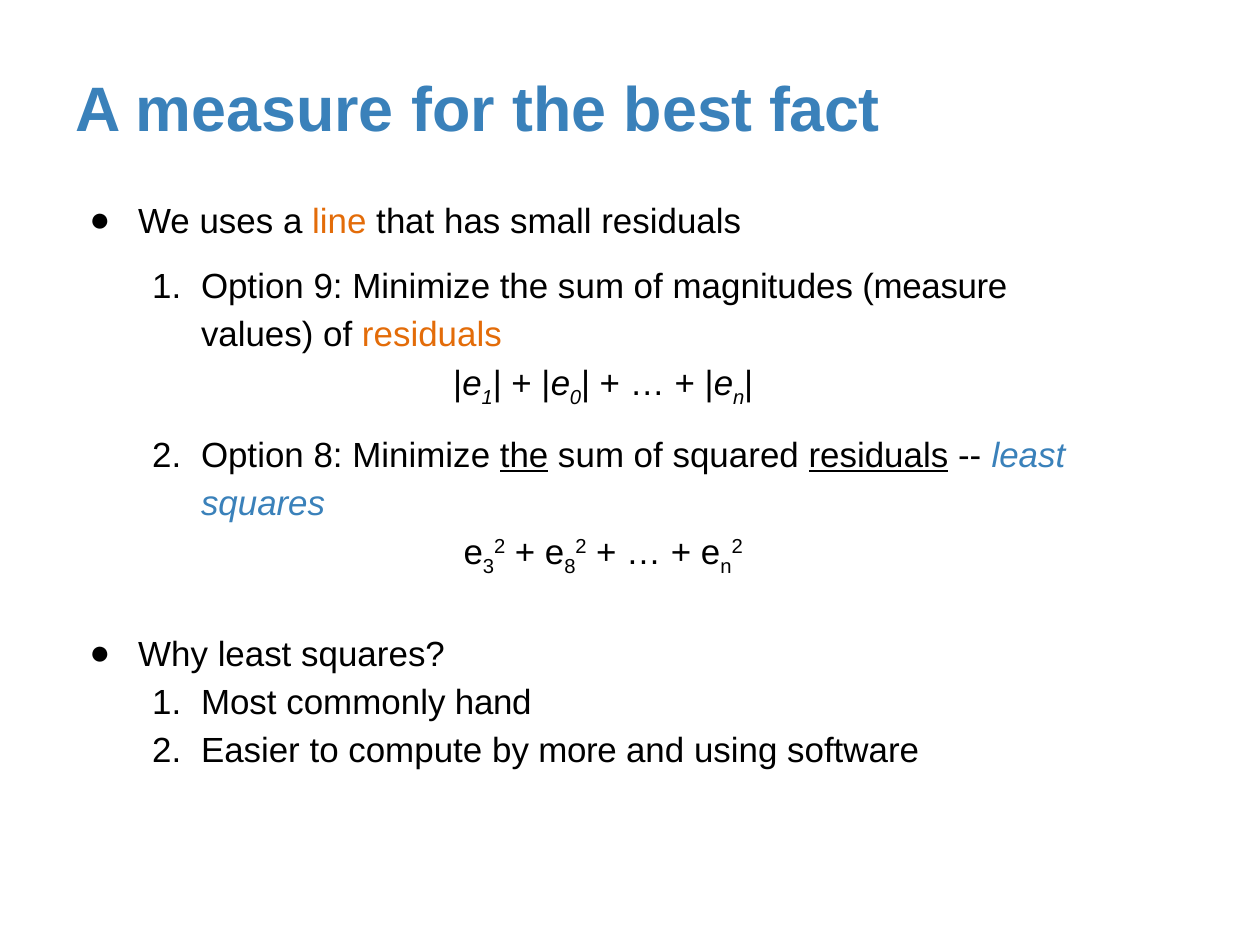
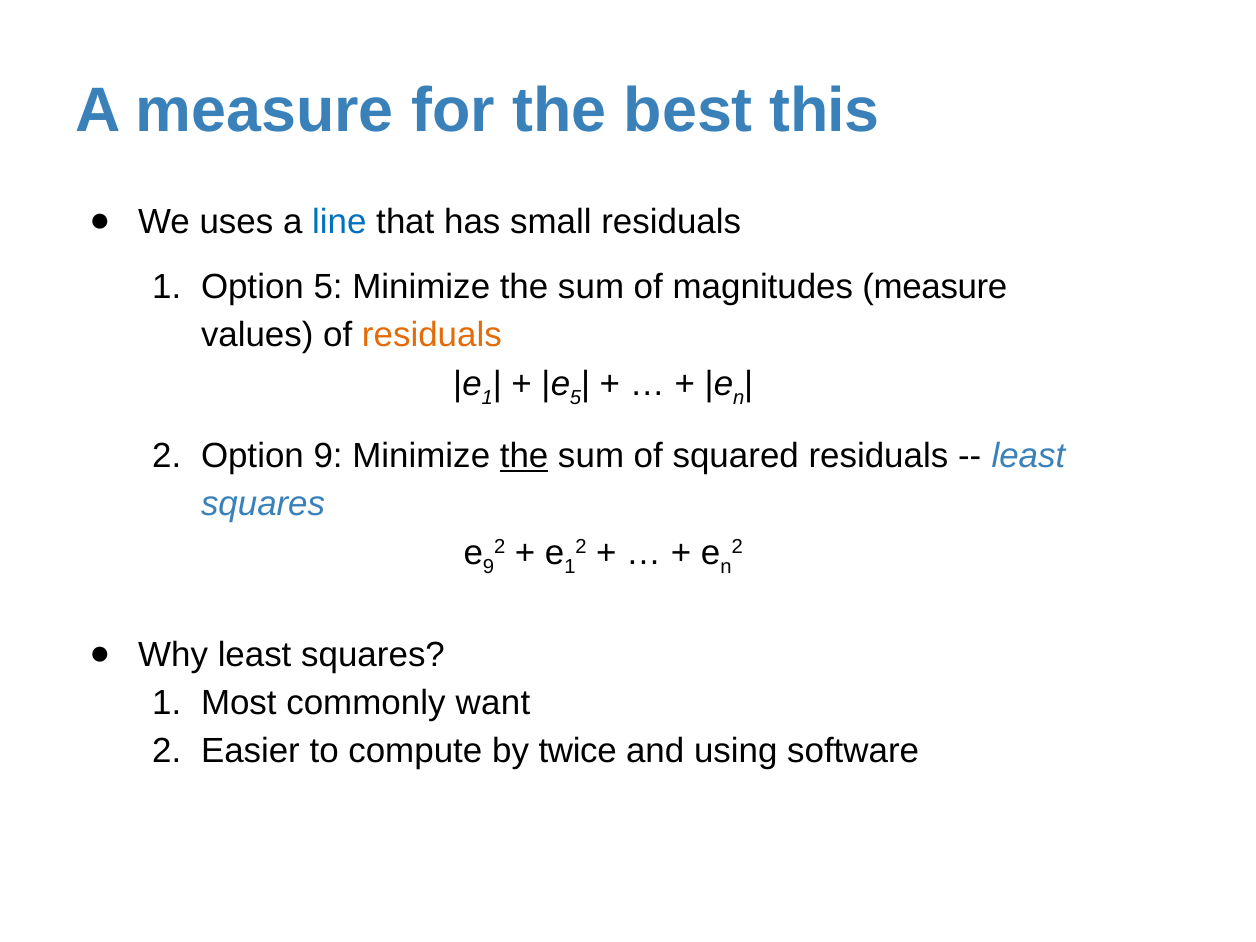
fact: fact -> this (825, 111)
line colour: orange -> blue (339, 222)
Option 9: 9 -> 5 (328, 287)
0: 0 -> 5 (576, 398)
Option 8: 8 -> 9 (328, 456)
residuals underline: present -> none (878, 456)
3: 3 -> 9 (489, 566)
8: 8 -> 1 (570, 566)
hand: hand -> want (493, 703)
more: more -> twice (578, 751)
